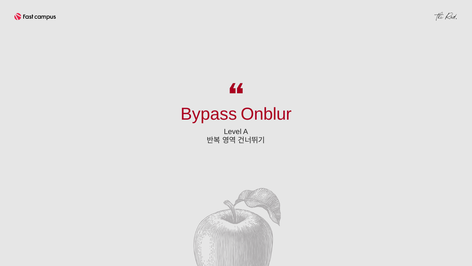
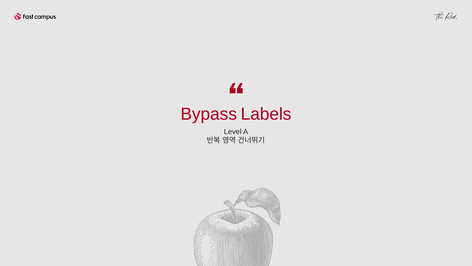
Onblur: Onblur -> Labels (266, 114)
